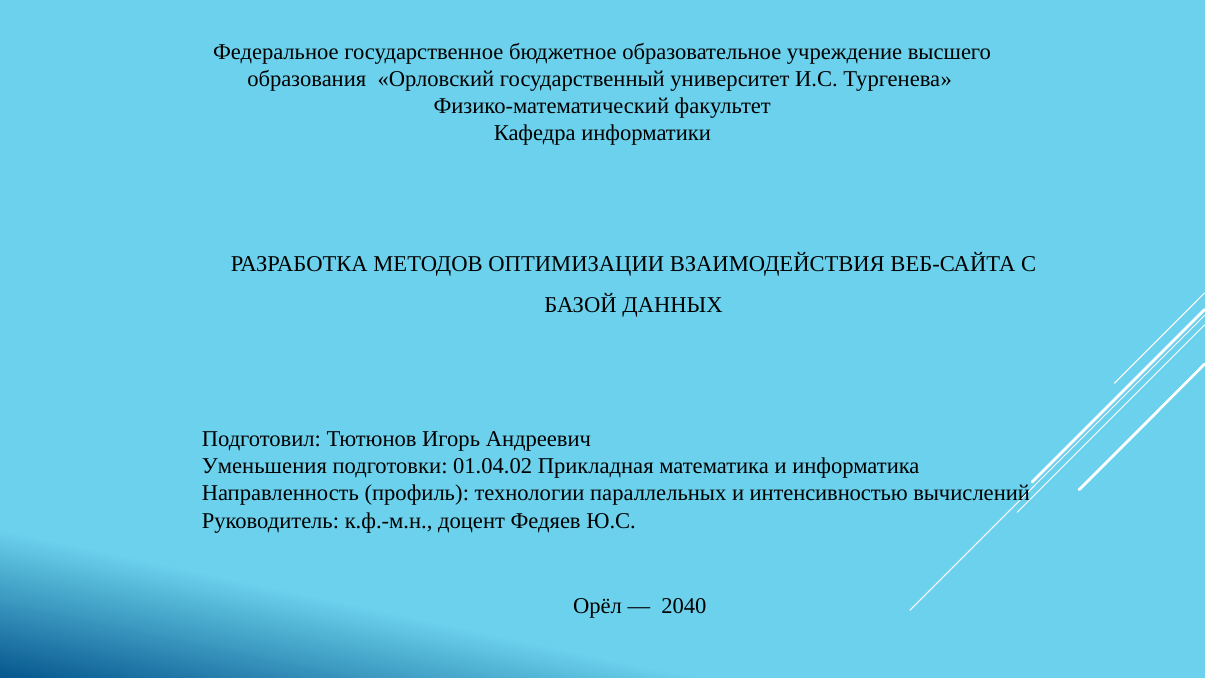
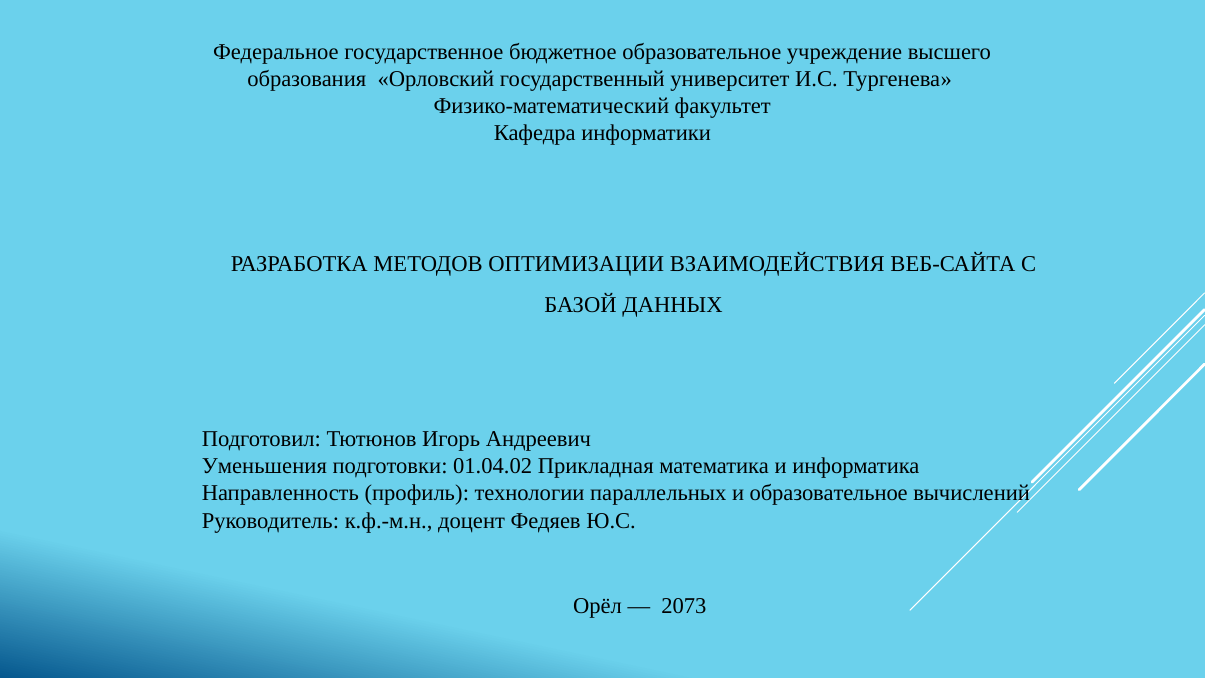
и интенсивностью: интенсивностью -> образовательное (829, 493)
2040: 2040 -> 2073 (684, 606)
